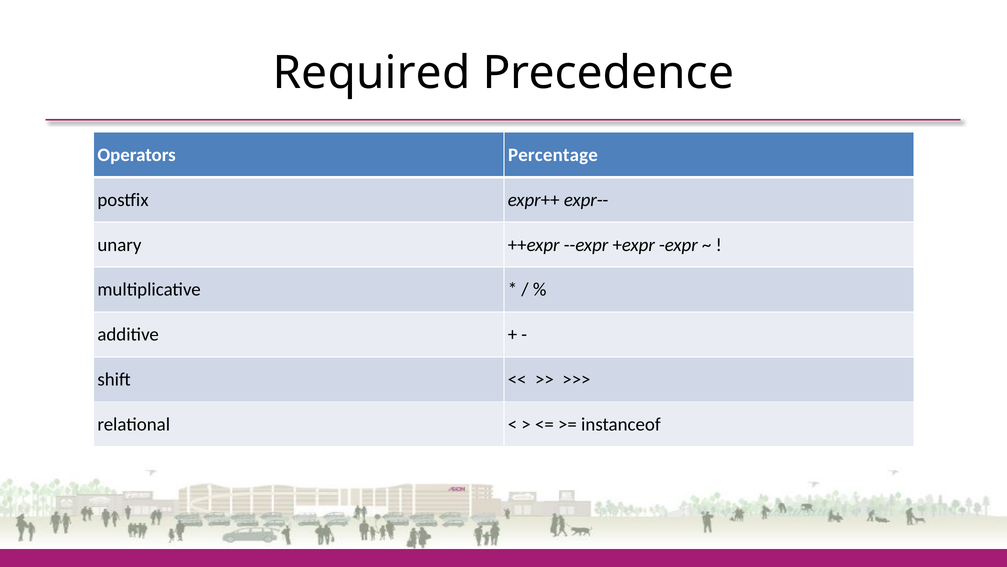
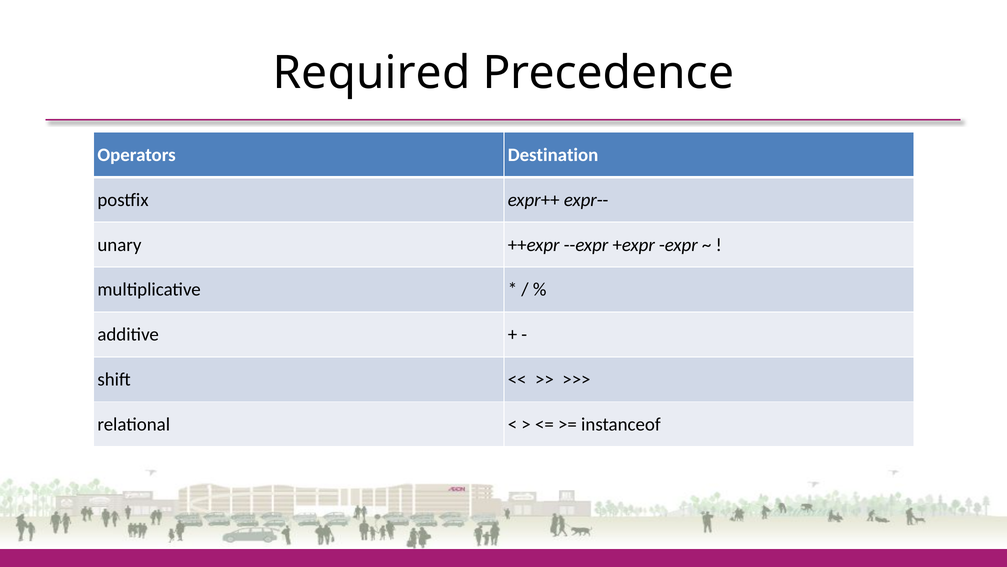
Percentage: Percentage -> Destination (553, 155)
